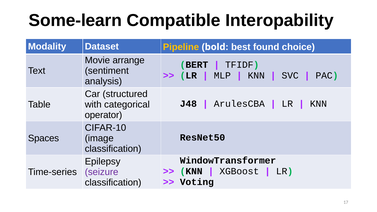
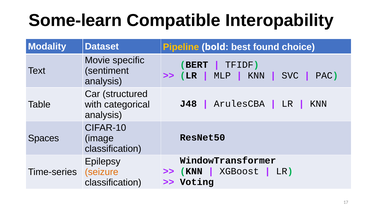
arrange: arrange -> specific (128, 60)
operator: operator -> analysis (103, 115)
seizure colour: purple -> orange (102, 172)
